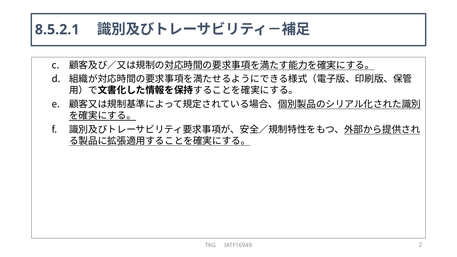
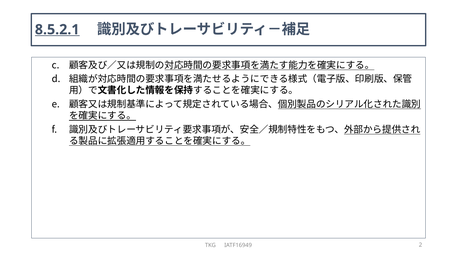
8.5.2.1 underline: none -> present (57, 30)
